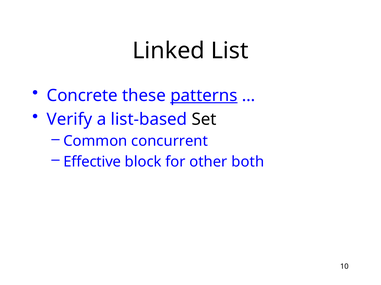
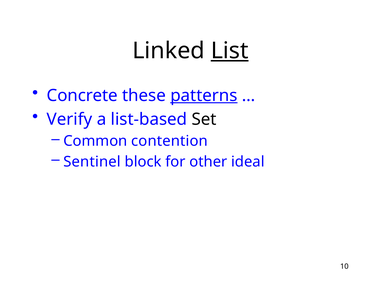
List underline: none -> present (230, 51)
concurrent: concurrent -> contention (170, 141)
Effective: Effective -> Sentinel (92, 162)
both: both -> ideal (248, 162)
